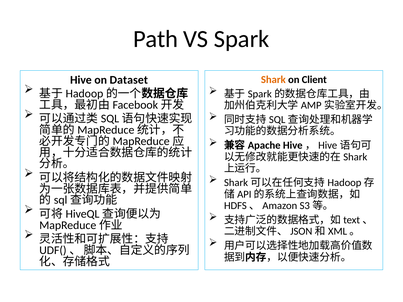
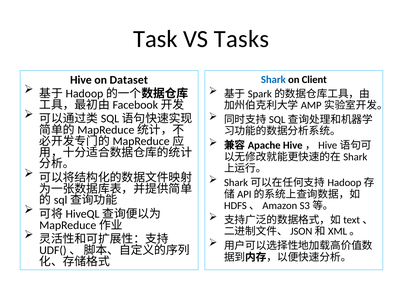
Path: Path -> Task (155, 39)
Spark: Spark -> Tasks (241, 39)
Shark colour: orange -> blue (273, 80)
